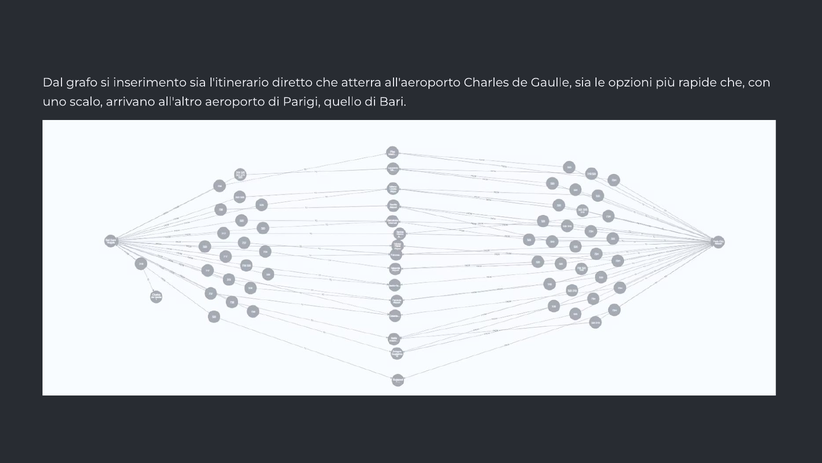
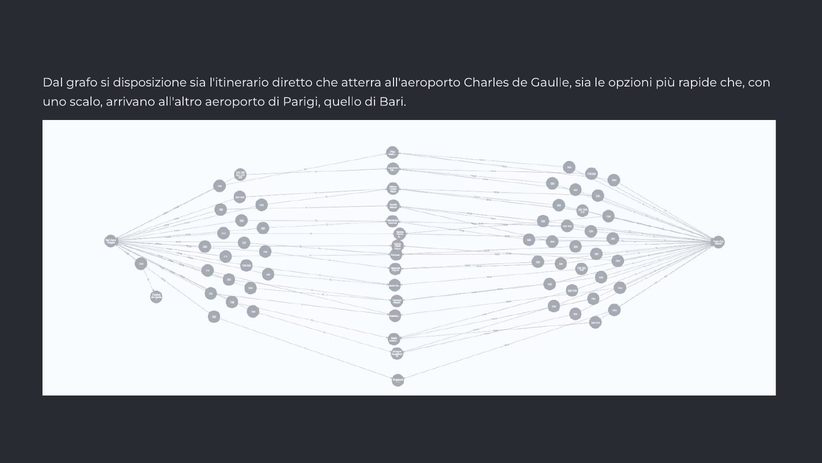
inserimento: inserimento -> disposizione (150, 82)
